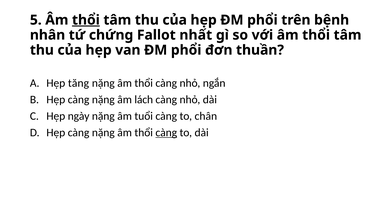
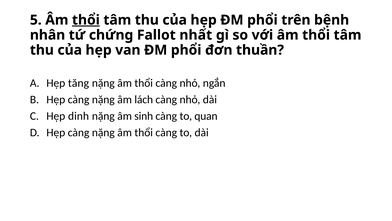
ngày: ngày -> dinh (78, 116)
tuổi: tuổi -> sinh (144, 116)
chân: chân -> quan (206, 116)
càng underline: present -> none (166, 132)
